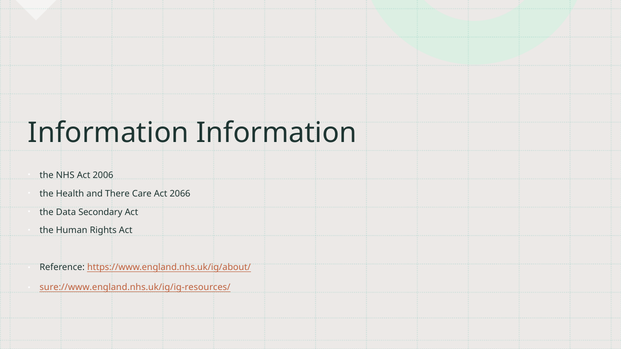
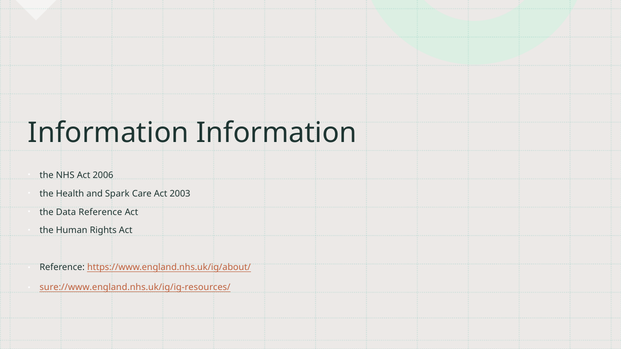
There: There -> Spark (117, 194)
2066: 2066 -> 2003 (180, 194)
Data Secondary: Secondary -> Reference (100, 212)
